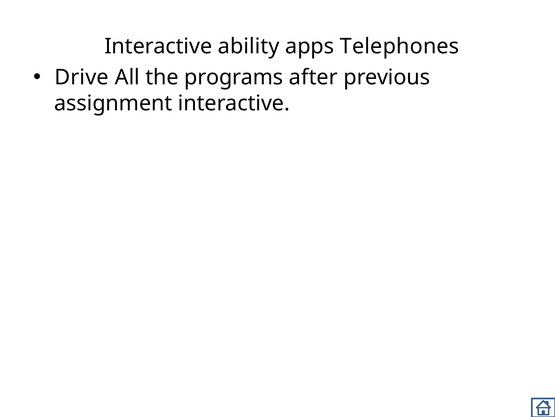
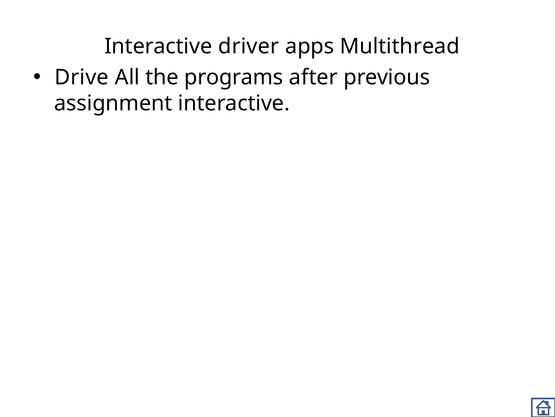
ability: ability -> driver (249, 46)
Telephones: Telephones -> Multithread (400, 46)
